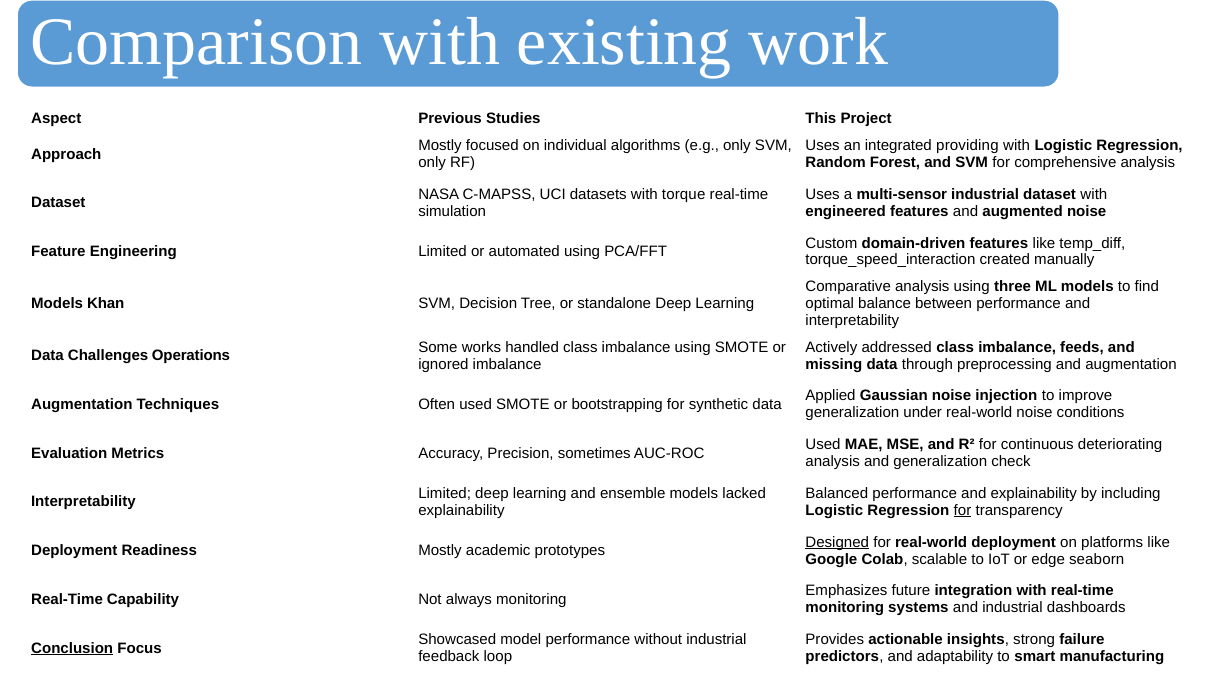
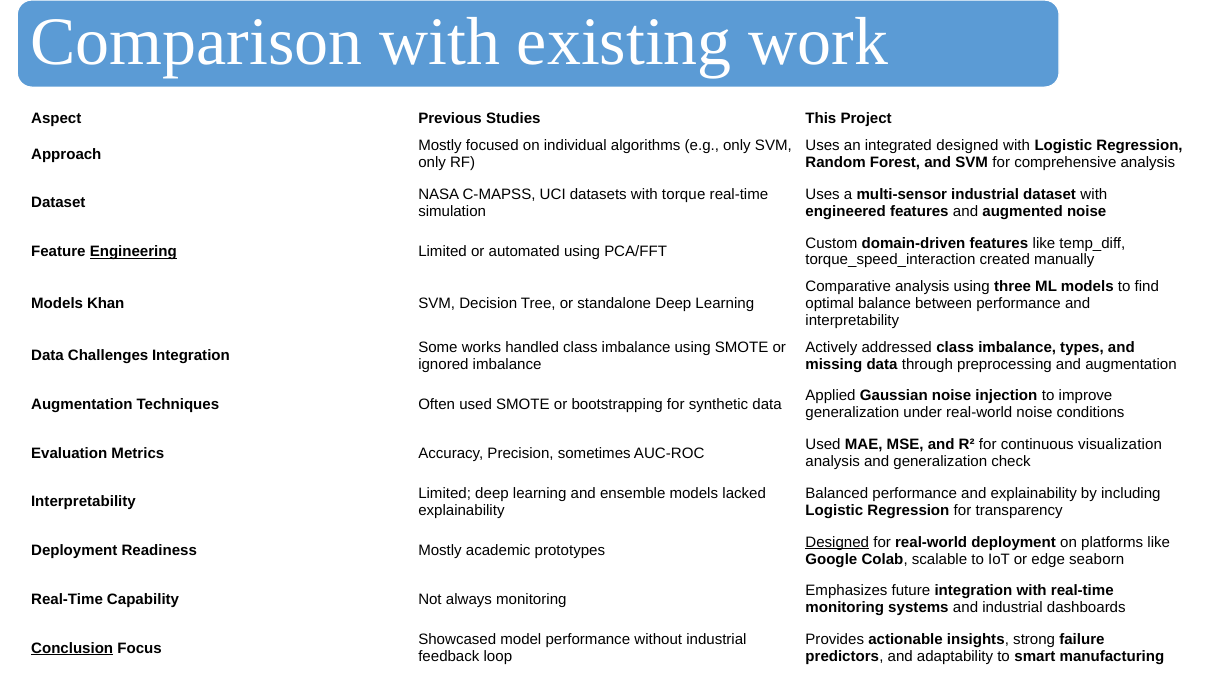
integrated providing: providing -> designed (967, 146)
Engineering underline: none -> present (133, 252)
feeds: feeds -> types (1082, 348)
Challenges Operations: Operations -> Integration (191, 356)
deteriorating: deteriorating -> visualization (1120, 445)
for underline: present -> none (963, 511)
